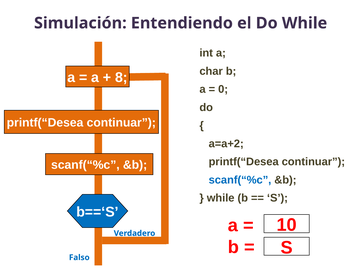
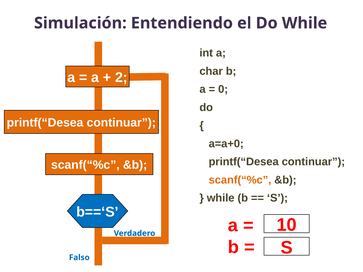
8: 8 -> 2 (121, 78)
a=a+2: a=a+2 -> a=a+0 (226, 144)
scanf(“%c colour: blue -> orange (240, 180)
